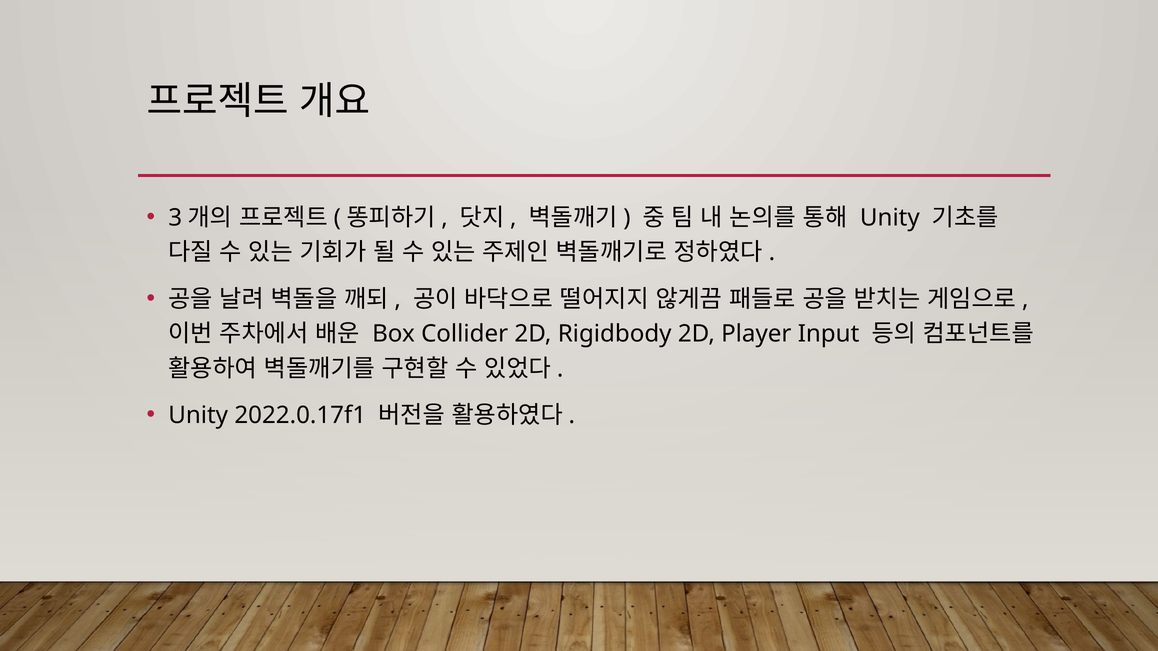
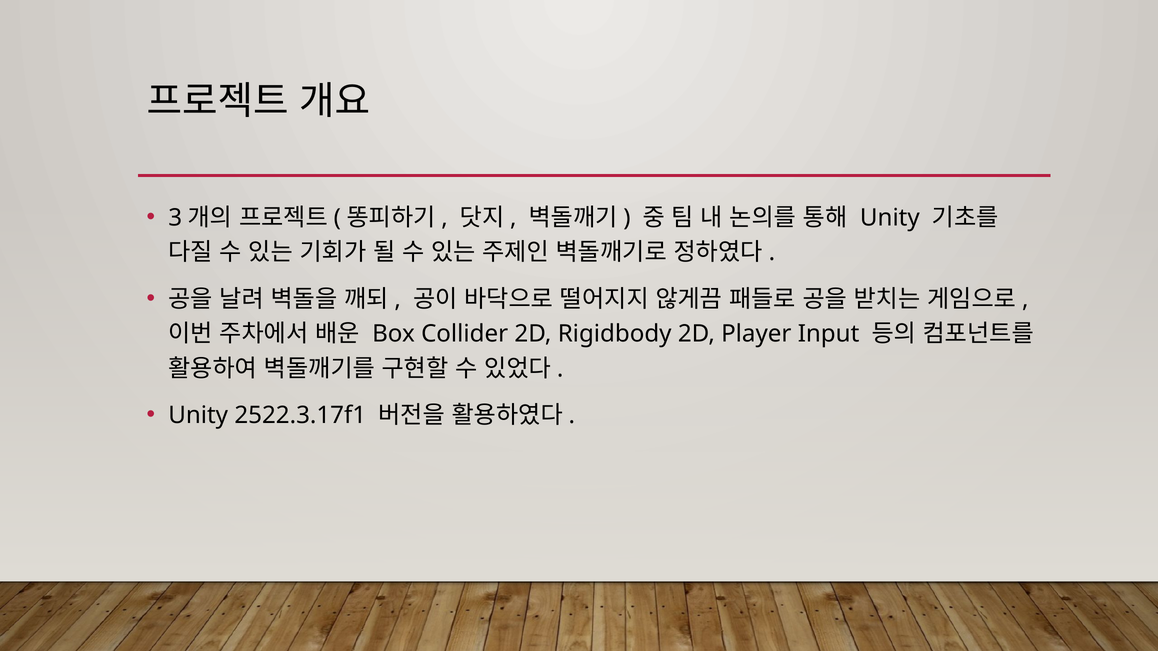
2022.0.17f1: 2022.0.17f1 -> 2522.3.17f1 (300, 416)
